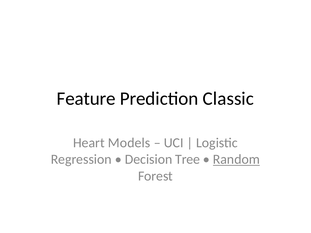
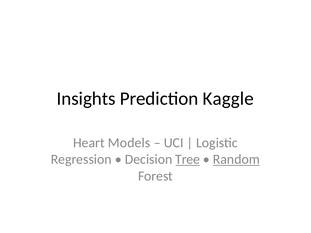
Feature: Feature -> Insights (86, 99)
Classic: Classic -> Kaggle (228, 99)
Tree underline: none -> present (188, 160)
